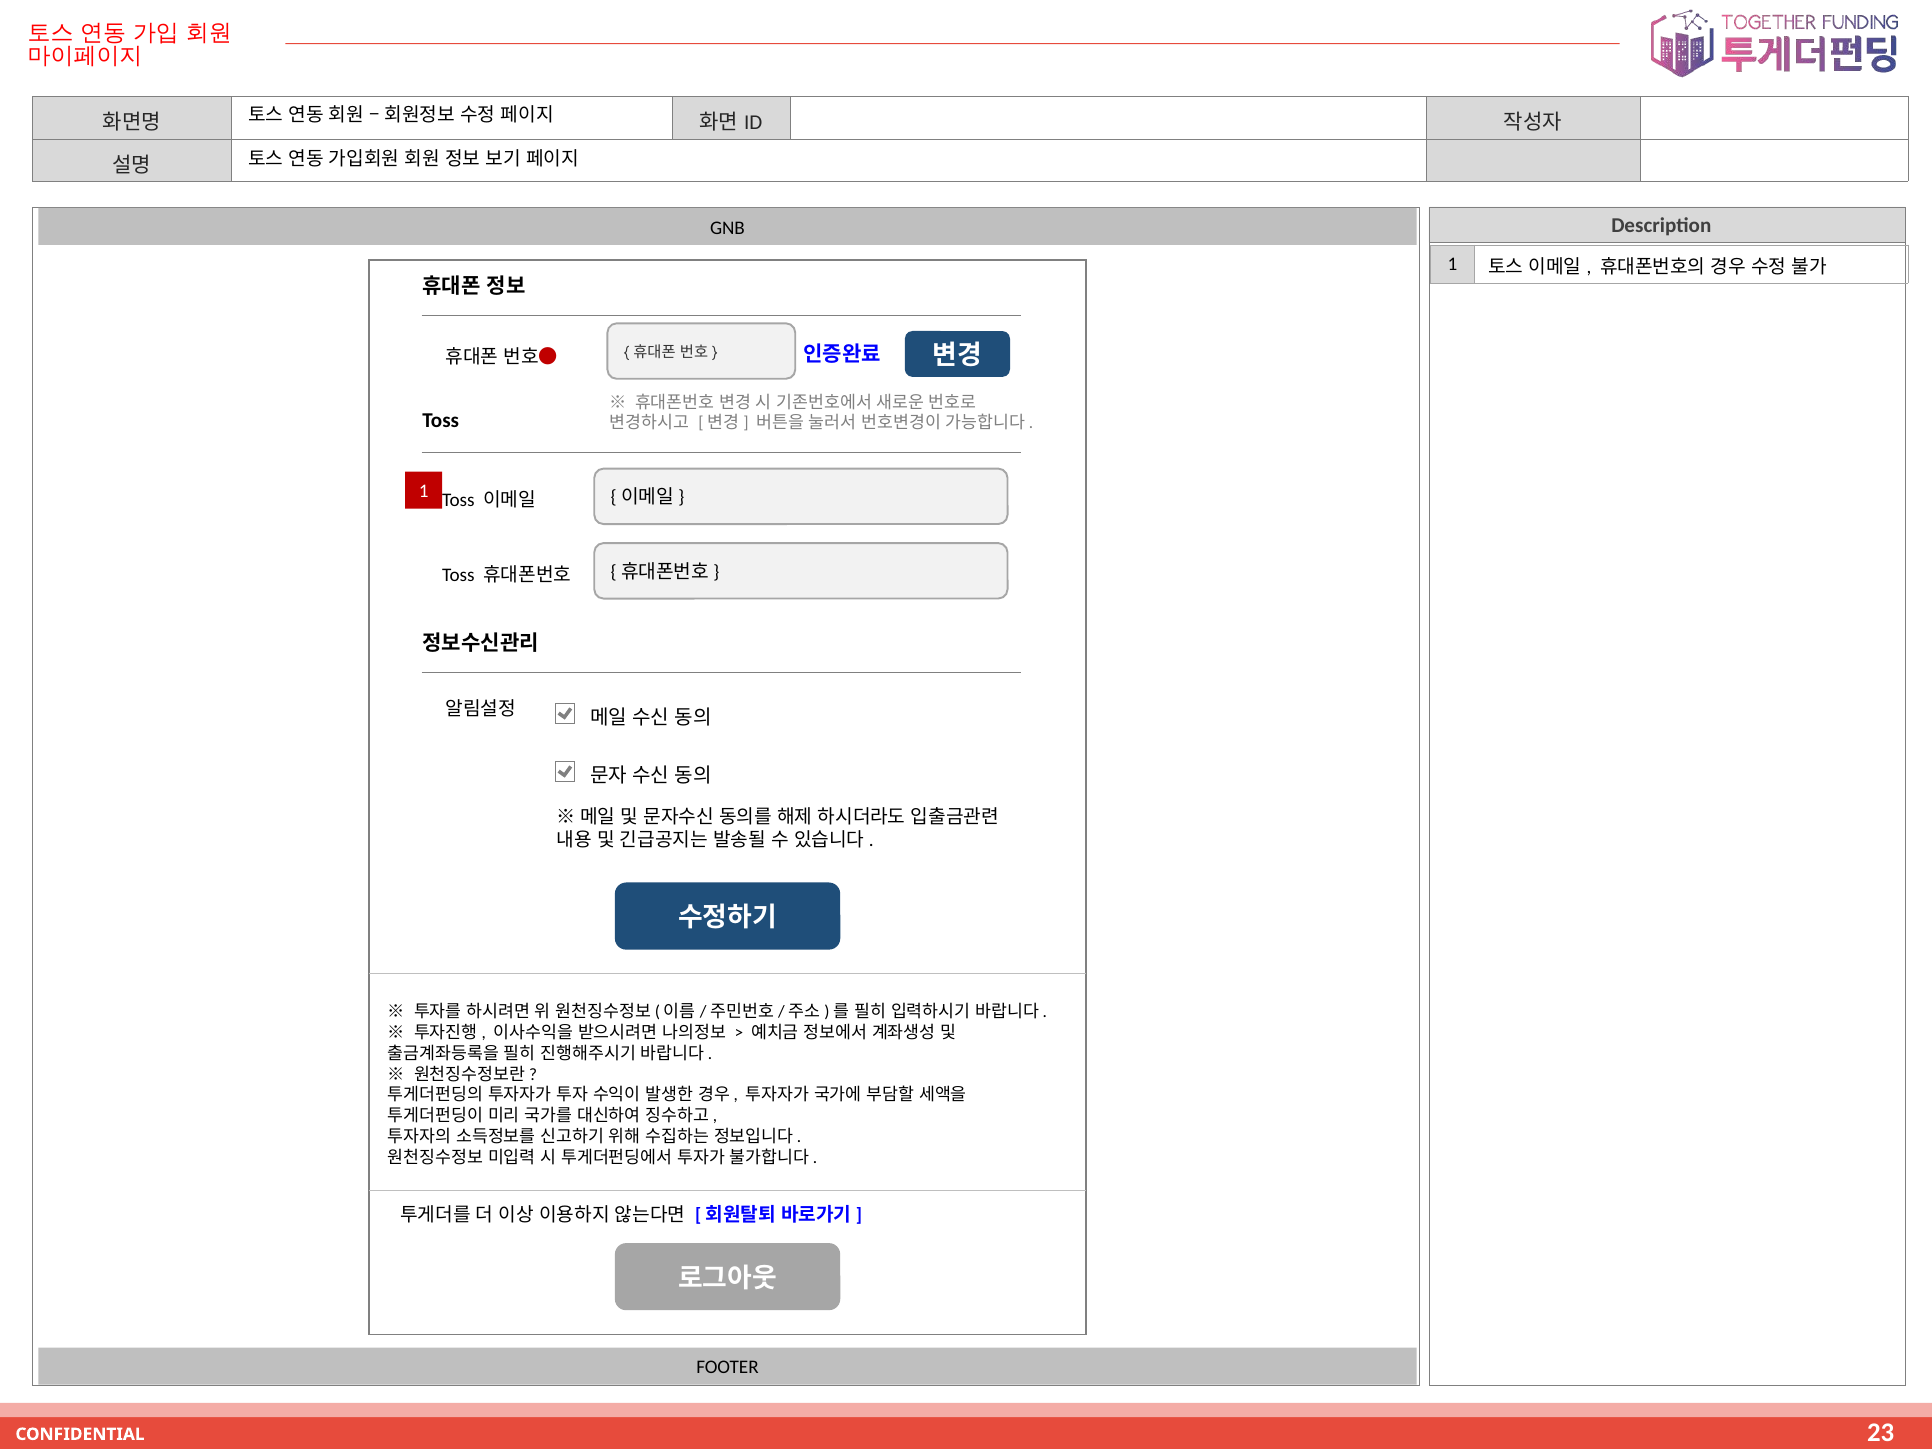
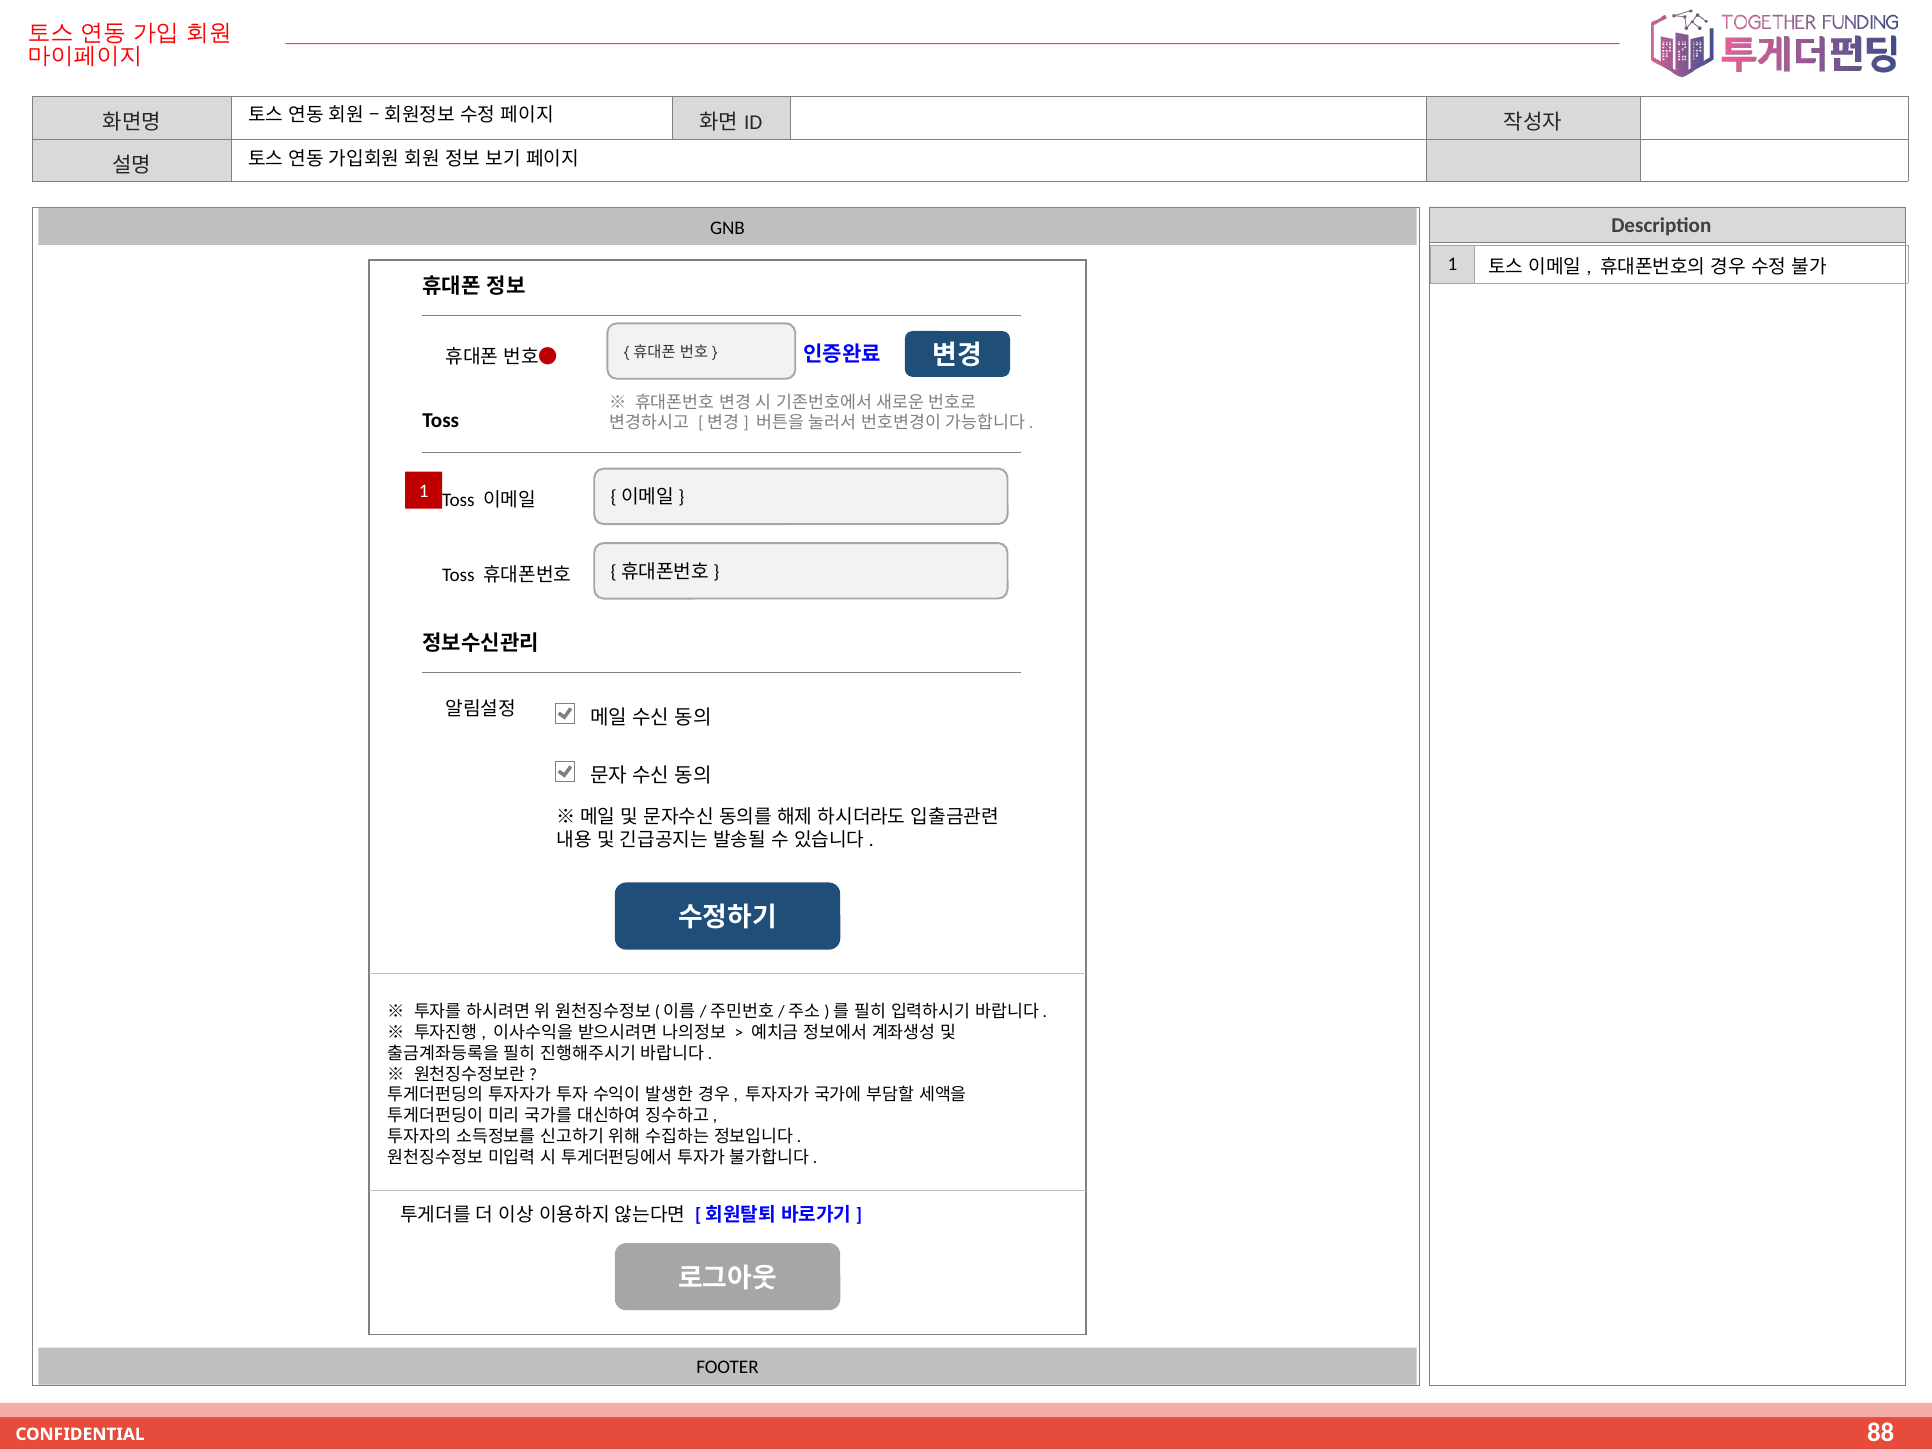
23: 23 -> 88 (1881, 1433)
